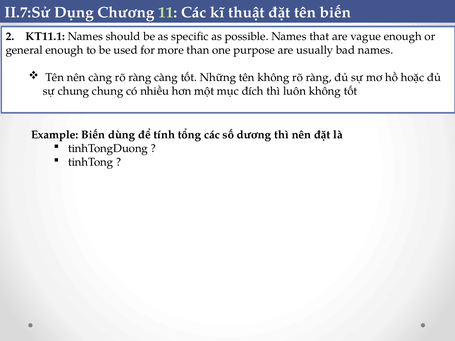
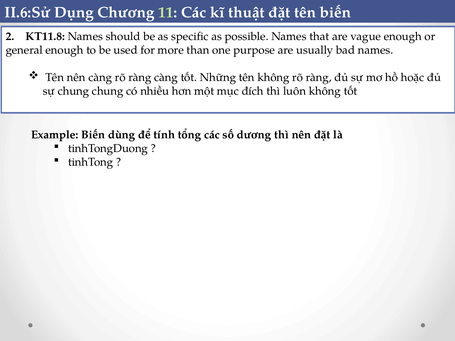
II.7:Sử: II.7:Sử -> II.6:Sử (27, 12)
KT11.1: KT11.1 -> KT11.8 (45, 36)
